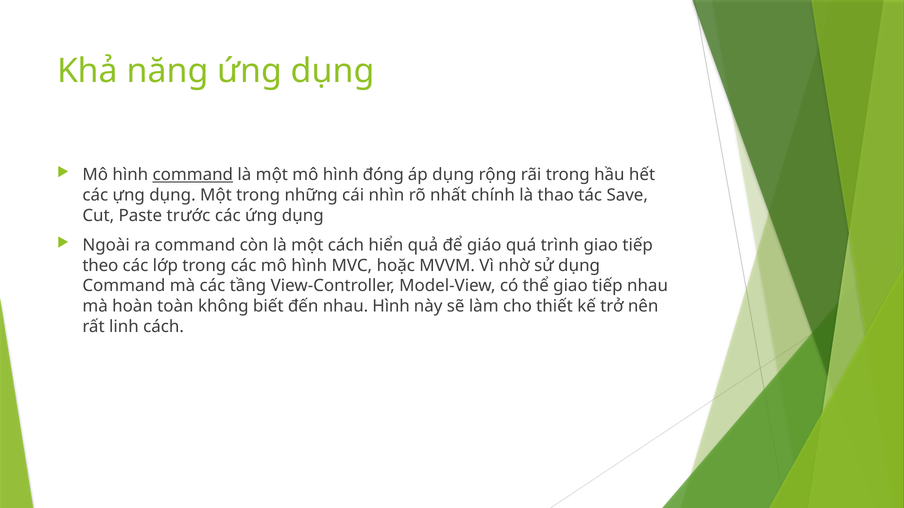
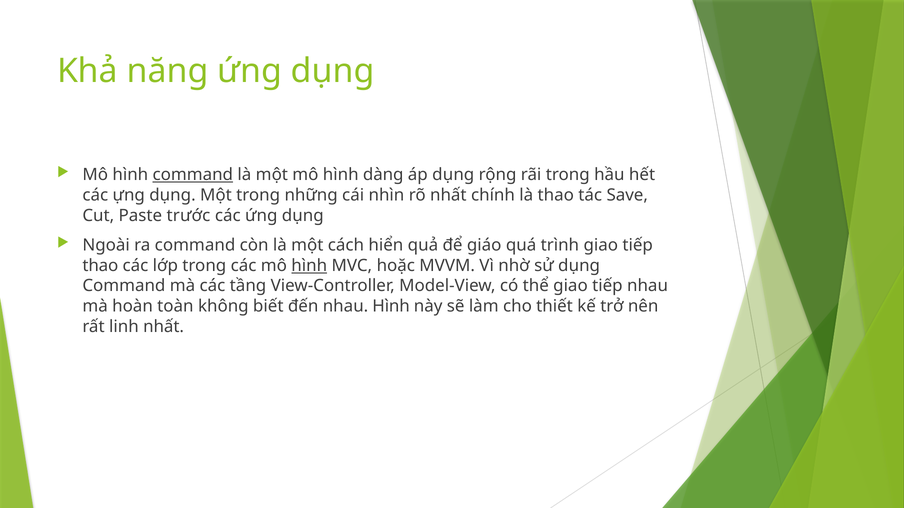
đóng: đóng -> dàng (383, 175)
theo: theo -> thao (100, 266)
hình underline: none -> present (309, 266)
linh cách: cách -> nhất (164, 327)
